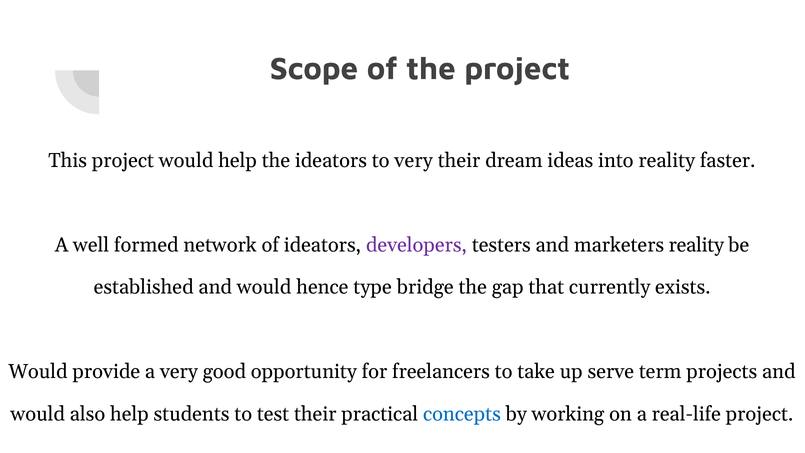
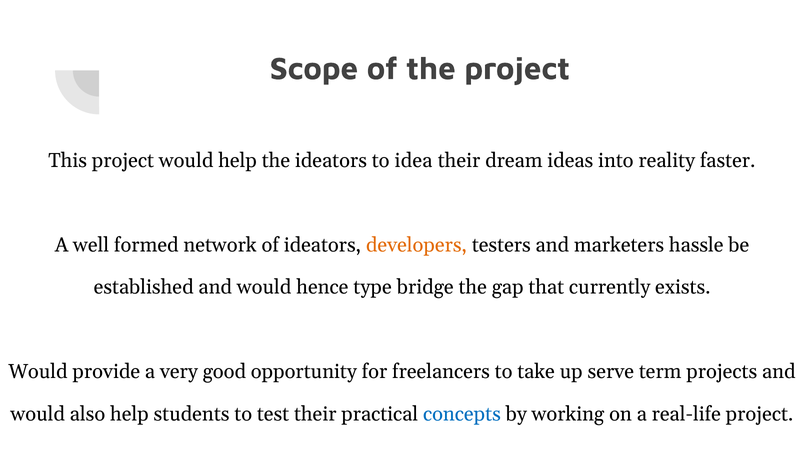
to very: very -> idea (414, 160)
developers colour: purple -> orange (416, 245)
marketers reality: reality -> hassle (696, 245)
